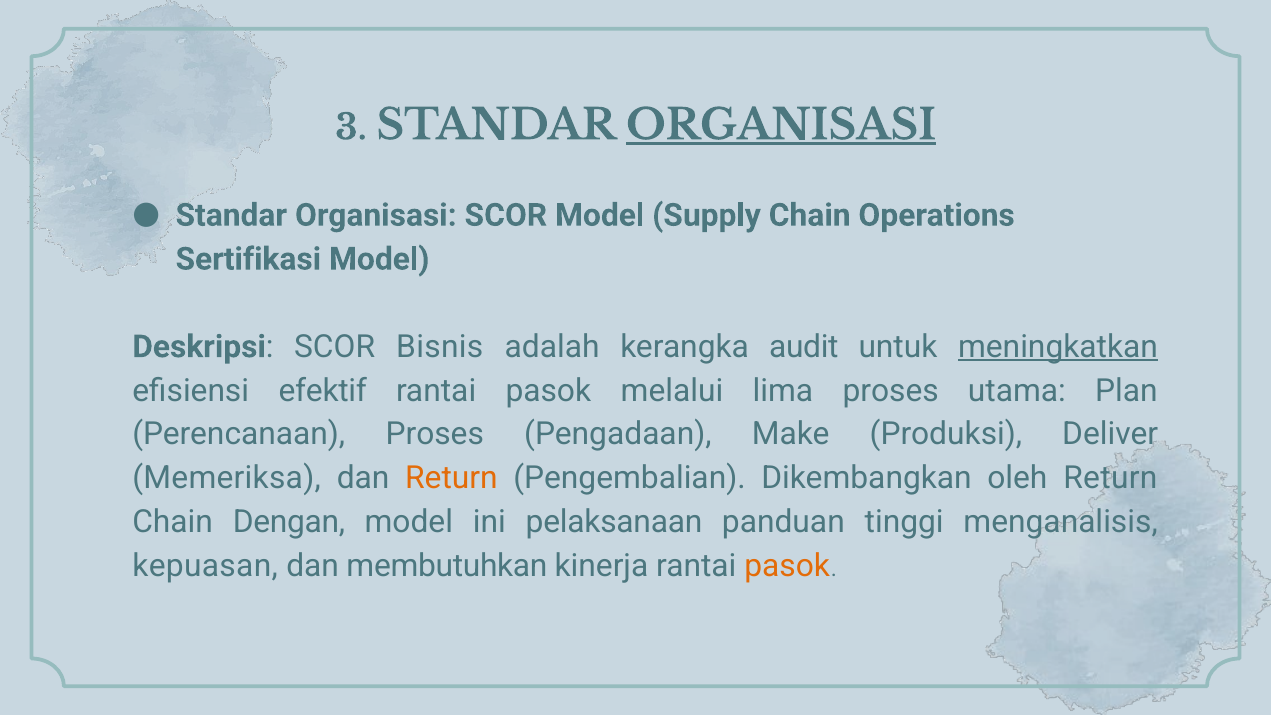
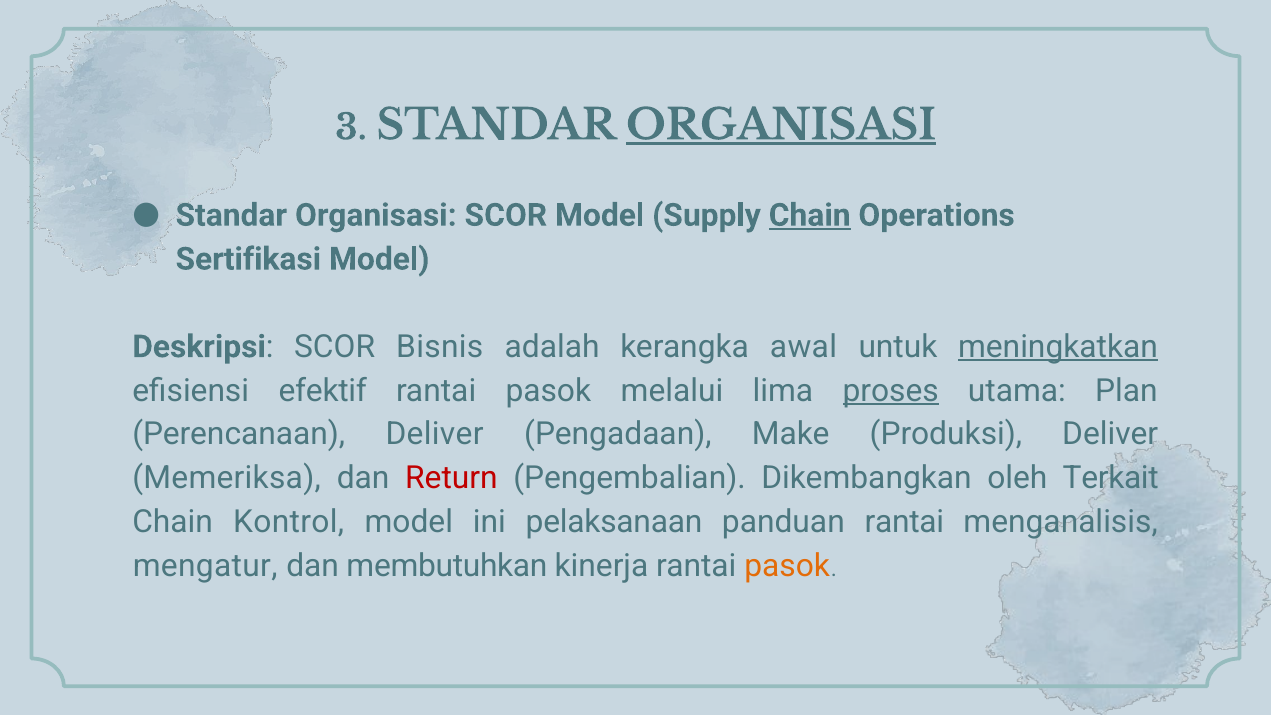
Chain underline: none -> present (810, 215)
audit: audit -> awal (804, 347)
proses underline: none -> present (891, 391)
Perencanaan Proses: Proses -> Deliver (435, 434)
Return colour: orange -> red (451, 478)
oleh Return: Return -> Terkait (1111, 478)
Dengan: Dengan -> Kontrol (289, 522)
panduan tinggi: tinggi -> rantai (904, 522)
kepuasan: kepuasan -> mengatur (205, 566)
